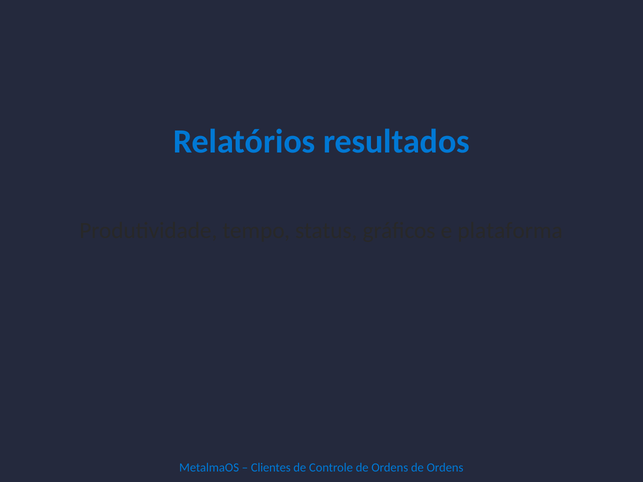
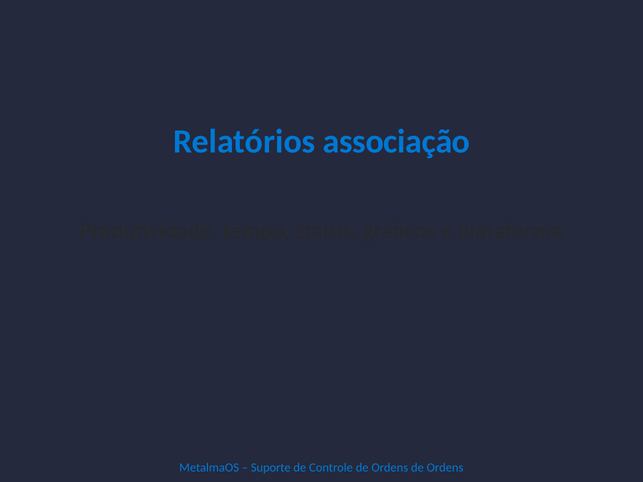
resultados: resultados -> associação (396, 142)
Clientes: Clientes -> Suporte (271, 468)
